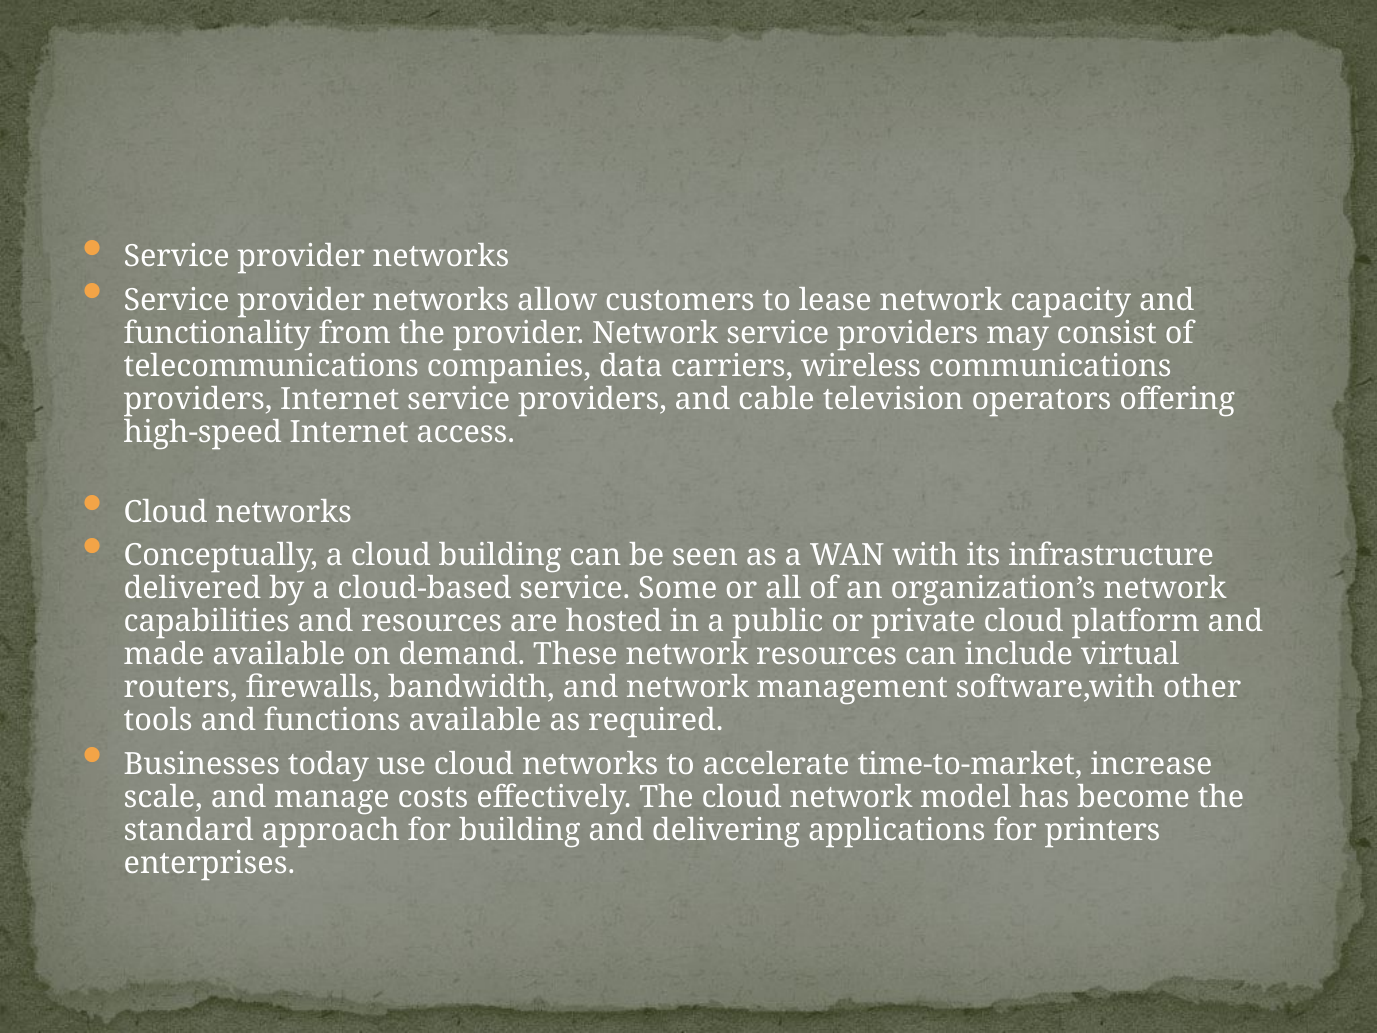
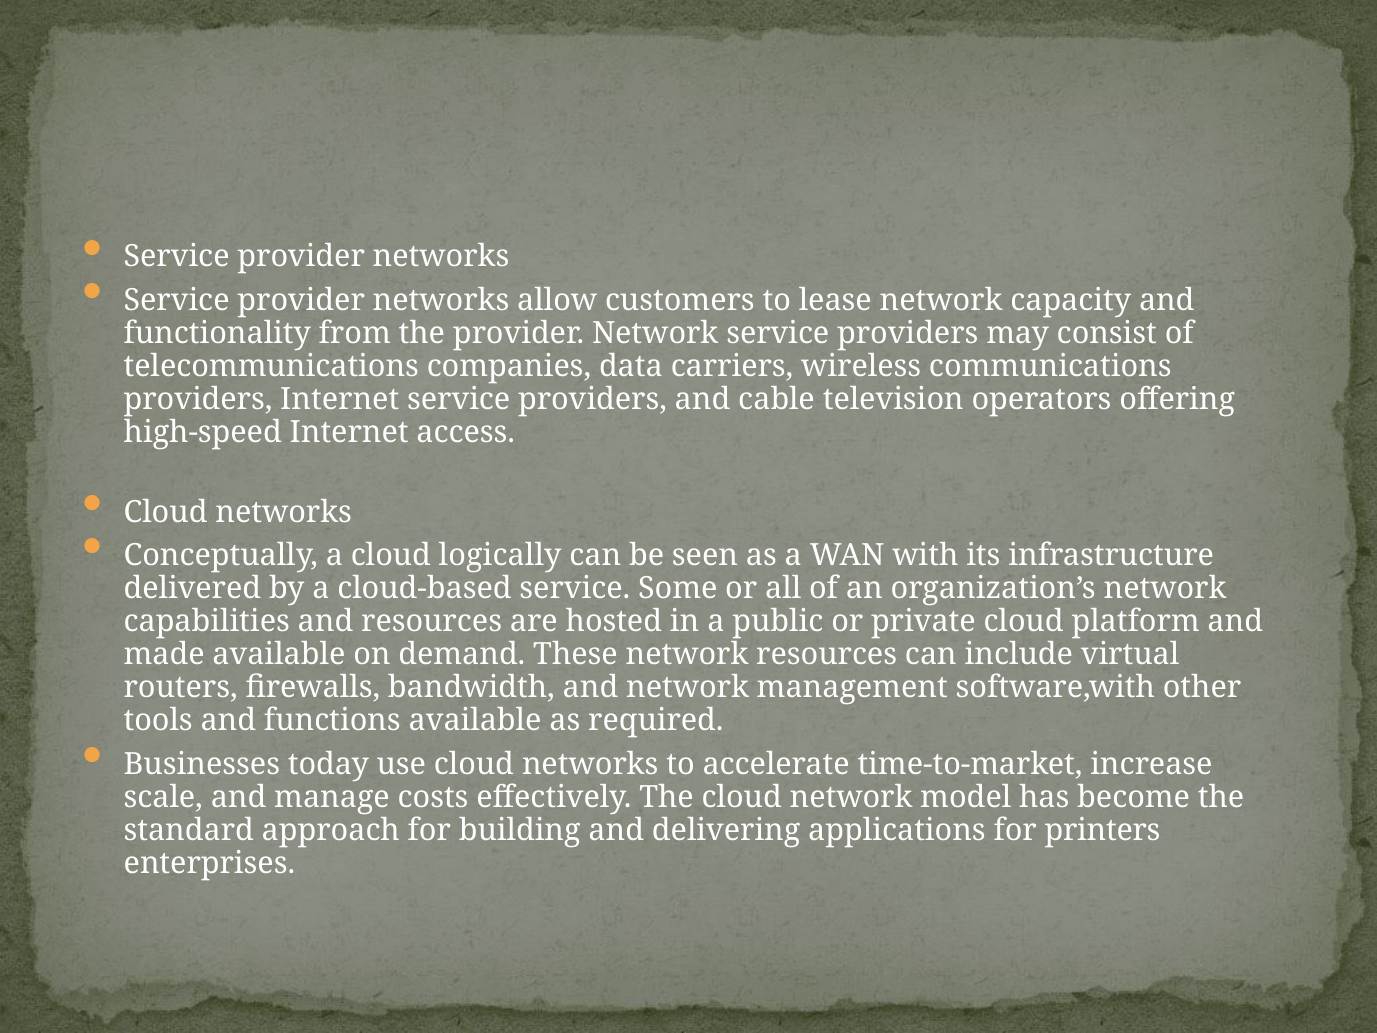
cloud building: building -> logically (500, 555)
